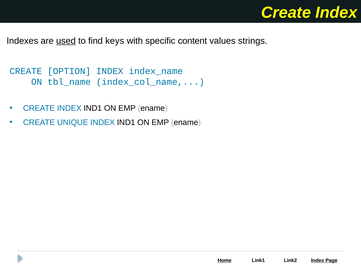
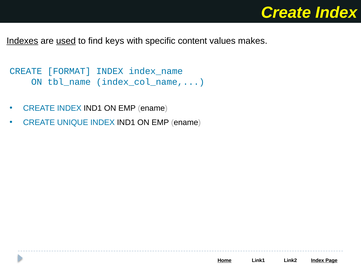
Indexes underline: none -> present (22, 41)
strings: strings -> makes (253, 41)
OPTION: OPTION -> FORMAT (69, 71)
